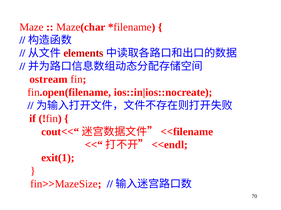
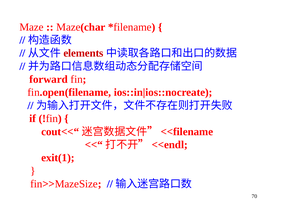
ostream: ostream -> forward (49, 80)
